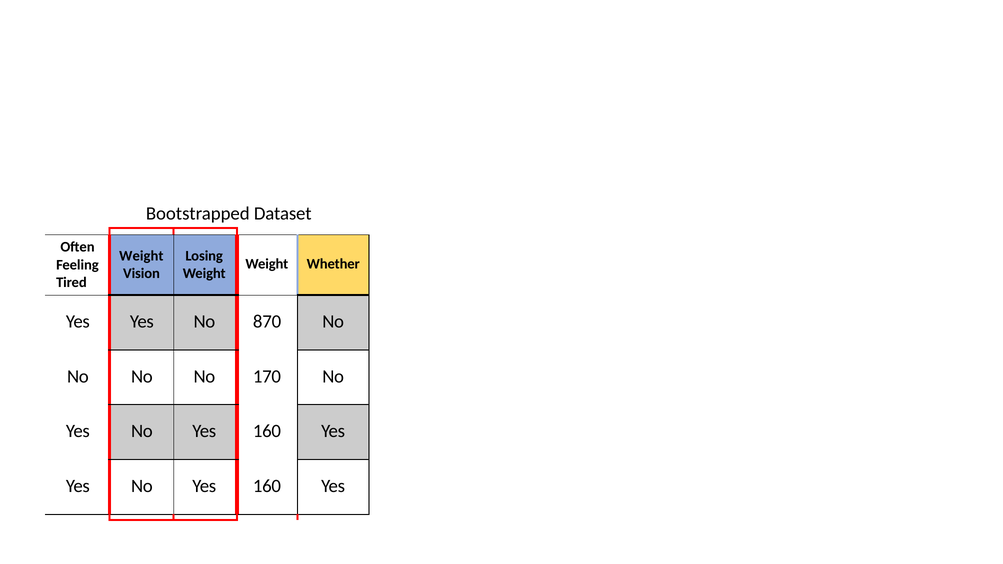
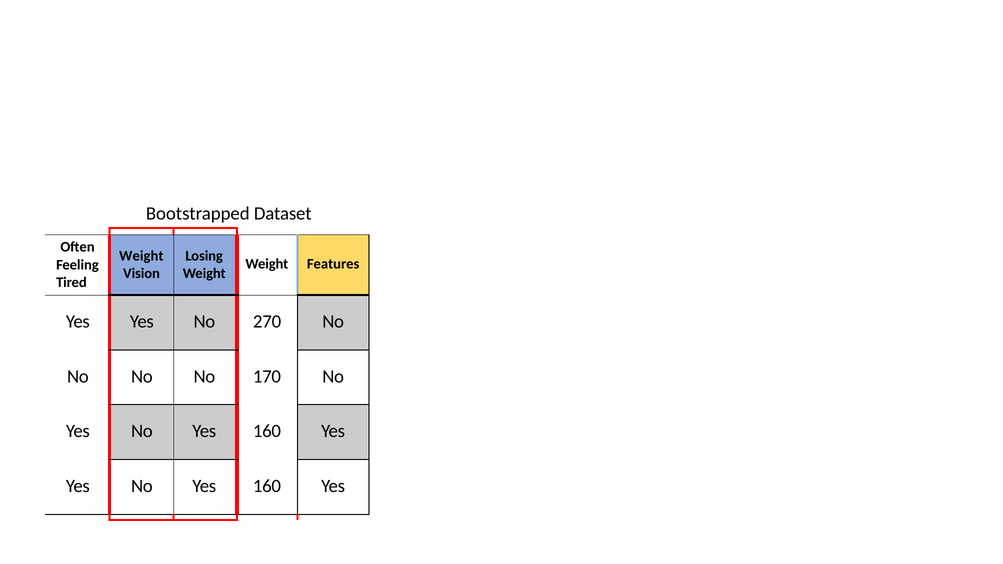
Whether: Whether -> Features (333, 264)
870: 870 -> 270 (267, 322)
